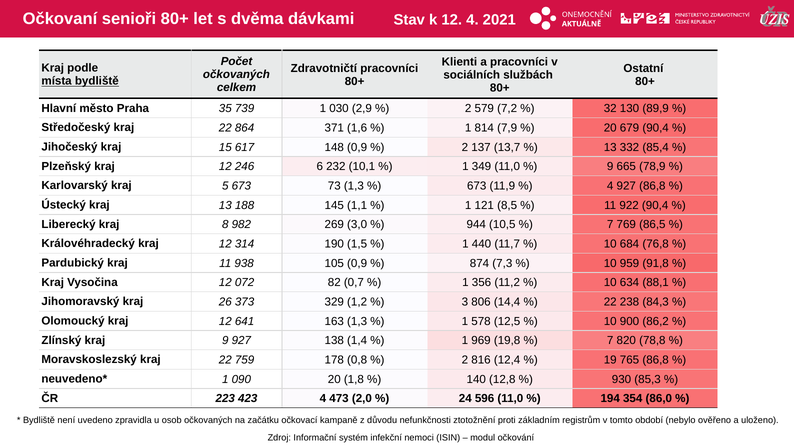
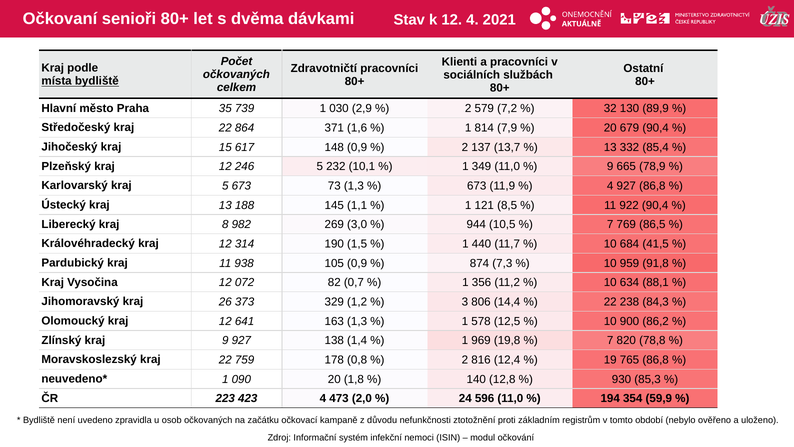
246 6: 6 -> 5 (320, 166)
76,8: 76,8 -> 41,5 (656, 244)
86,0: 86,0 -> 59,9 (659, 398)
